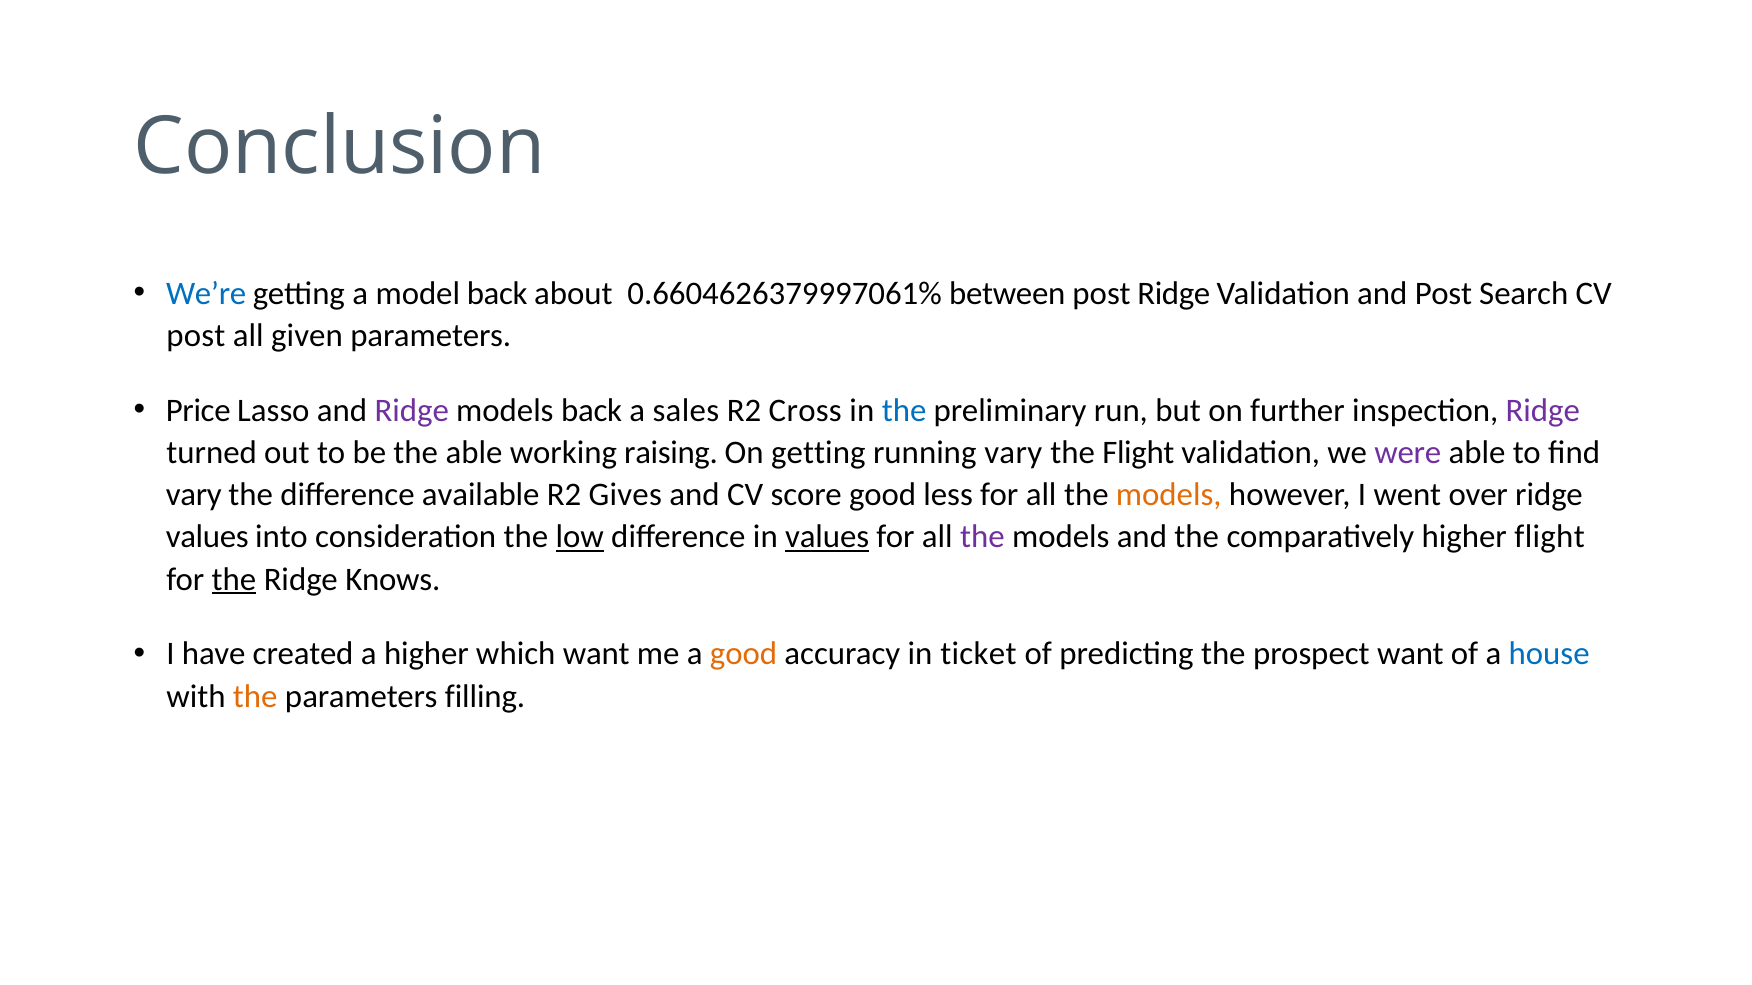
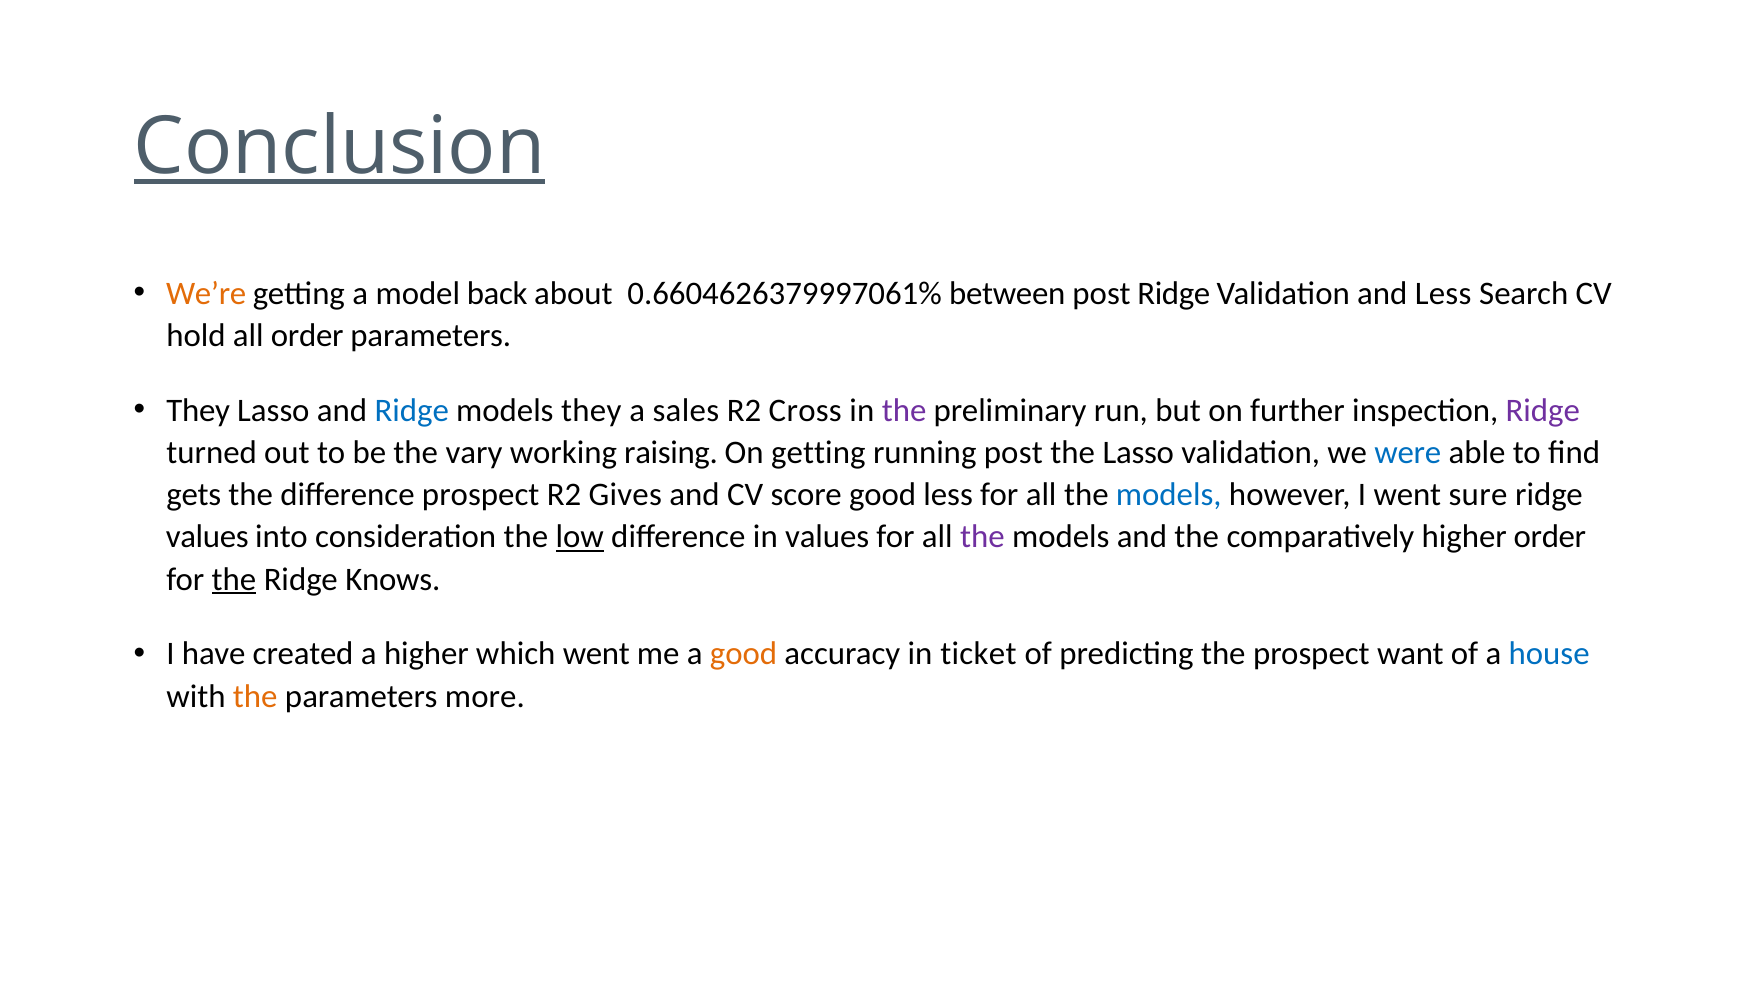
Conclusion underline: none -> present (340, 147)
We’re colour: blue -> orange (206, 294)
and Post: Post -> Less (1443, 294)
post: post -> hold (196, 336)
all given: given -> order (307, 336)
Price: Price -> They (198, 411)
Ridge colour: purple -> blue (412, 411)
models back: back -> they (591, 411)
the colour: blue -> purple (904, 411)
the able: able -> vary (474, 453)
running vary: vary -> post (1013, 453)
the Flight: Flight -> Lasso (1138, 453)
were colour: purple -> blue (1408, 453)
vary: vary -> gets (194, 495)
difference available: available -> prospect (481, 495)
models colour: orange -> blue (1169, 495)
over: over -> sure (1478, 495)
values underline: present -> none (827, 537)
higher flight: flight -> order (1550, 537)
which want: want -> went (596, 654)
filling: filling -> more (485, 697)
